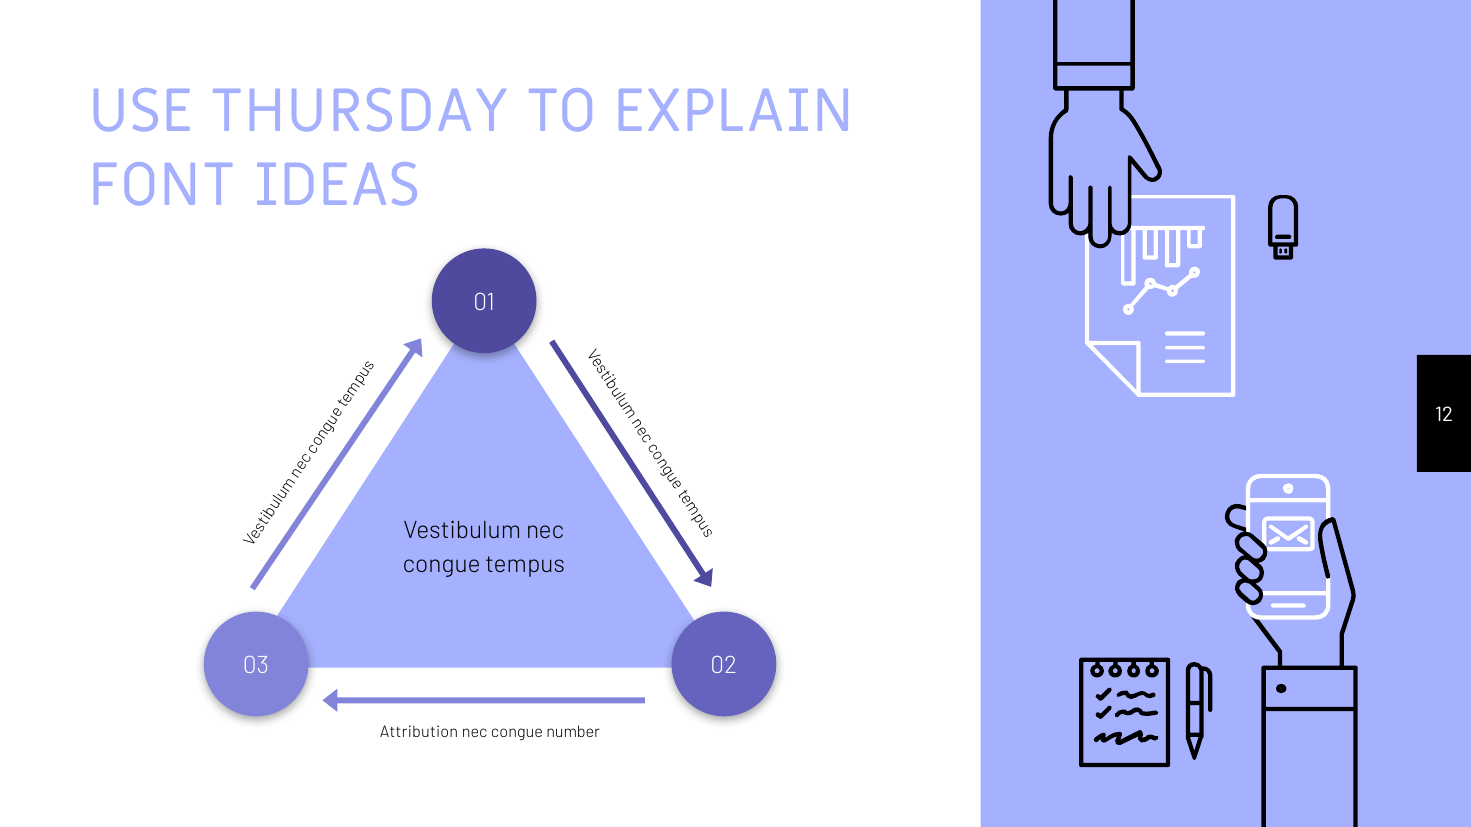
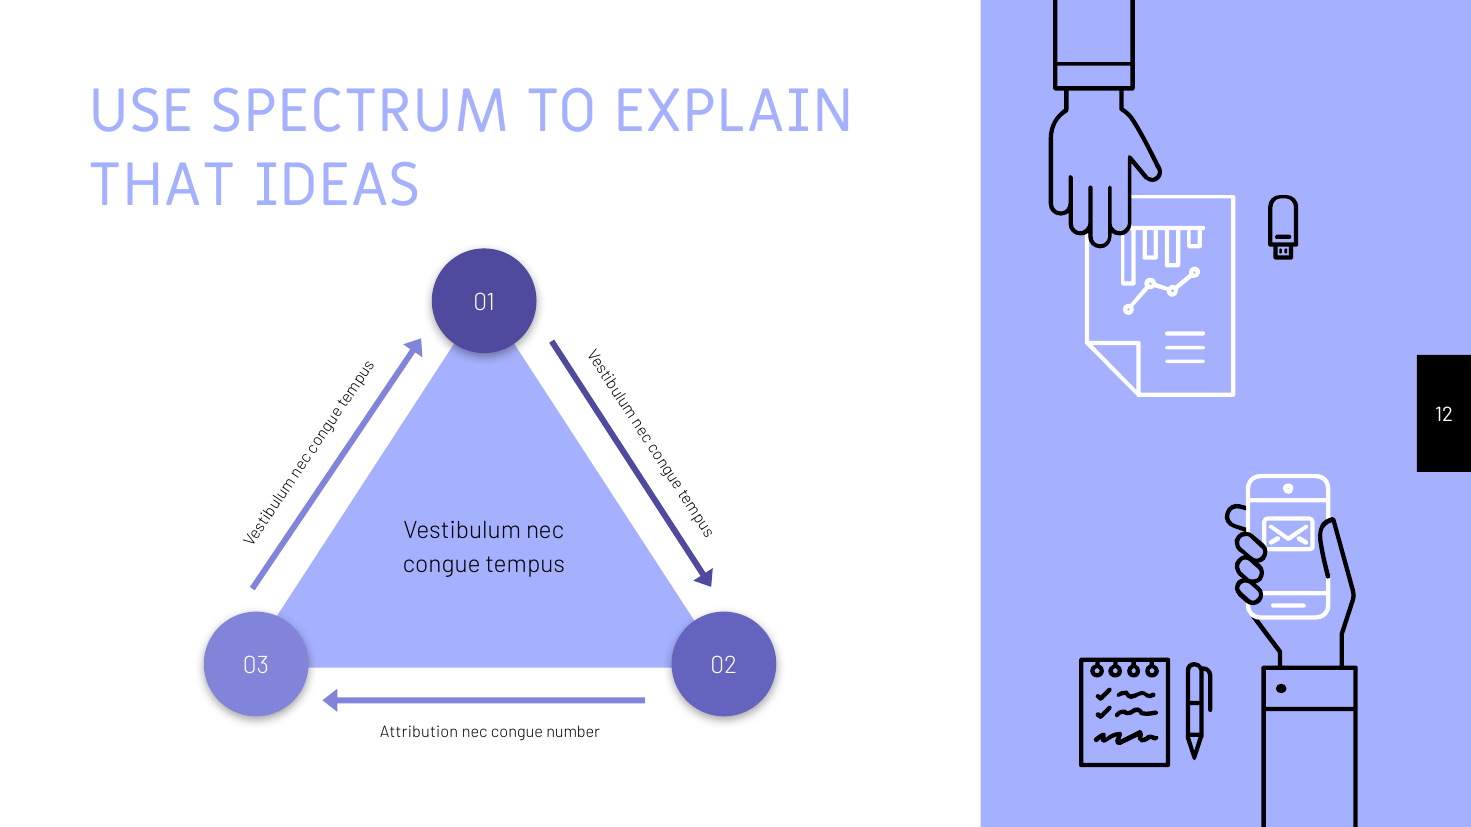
THURSDAY: THURSDAY -> SPECTRUM (360, 112)
FONT: FONT -> THAT (162, 185)
